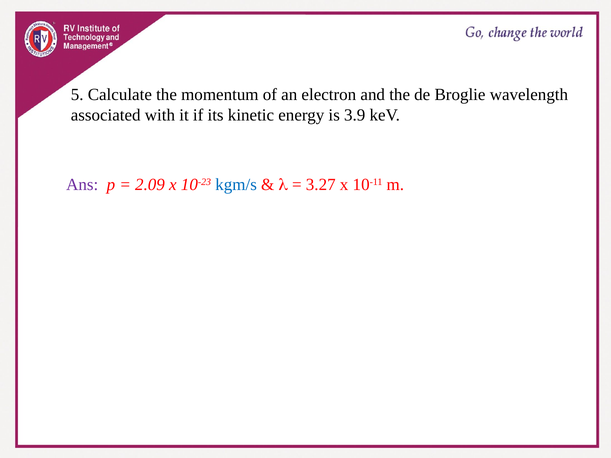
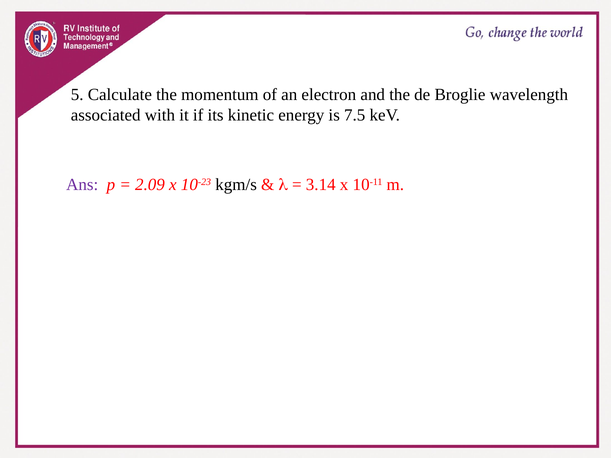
3.9: 3.9 -> 7.5 (355, 115)
kgm/s colour: blue -> black (236, 185)
3.27: 3.27 -> 3.14 (321, 185)
